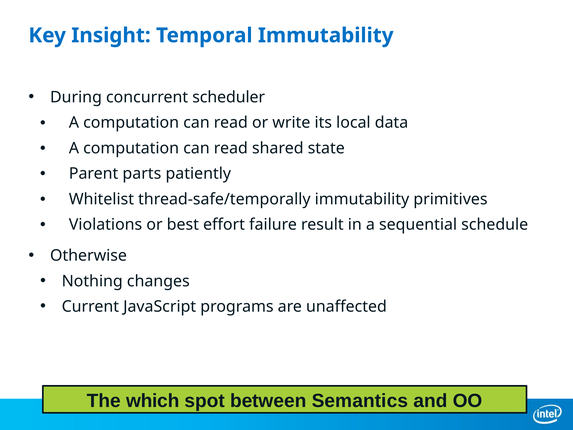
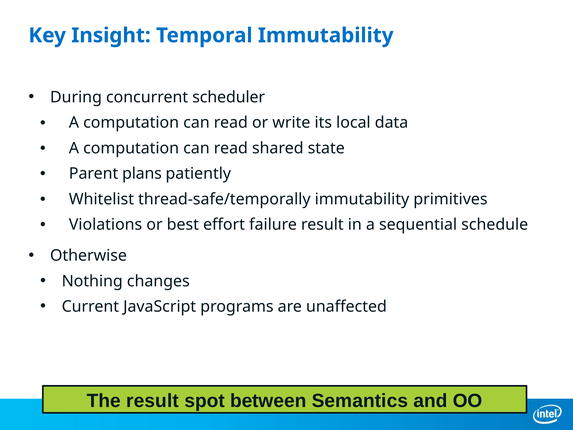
parts: parts -> plans (142, 174)
The which: which -> result (153, 400)
